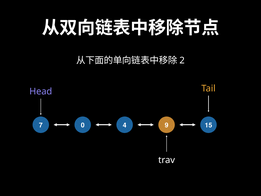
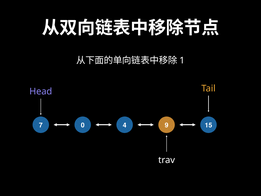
2: 2 -> 1 (182, 60)
